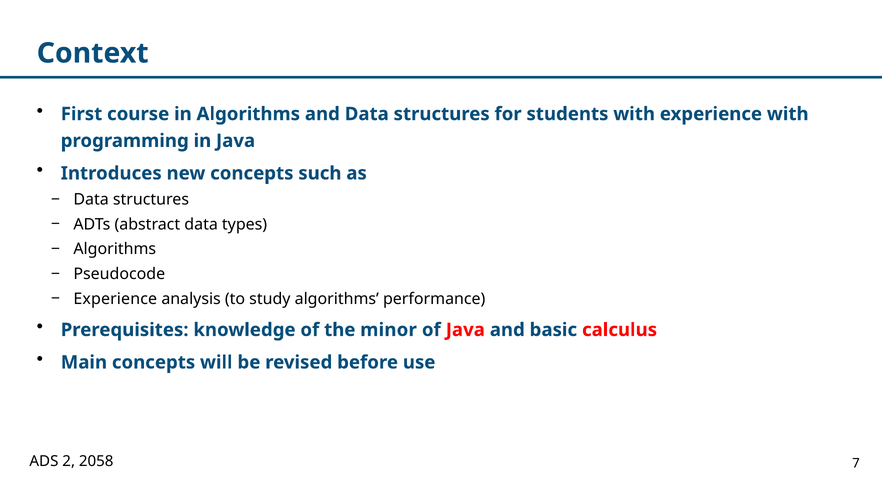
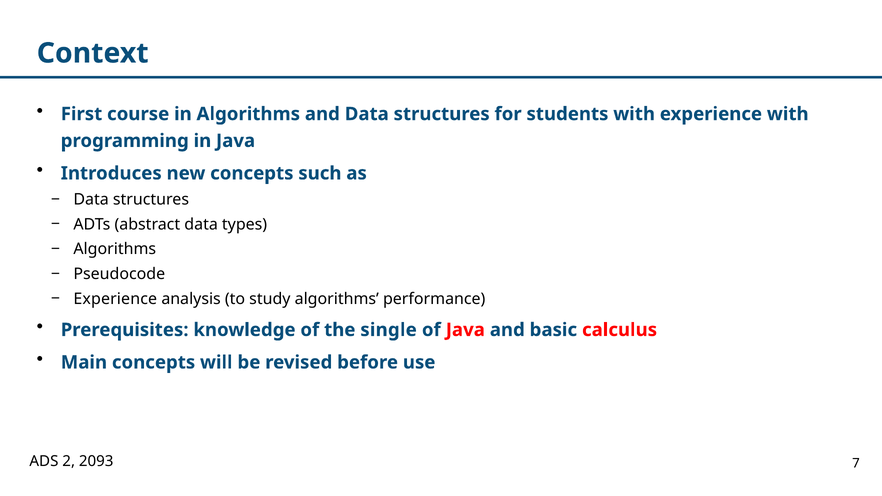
minor: minor -> single (389, 330)
2058: 2058 -> 2093 (96, 461)
